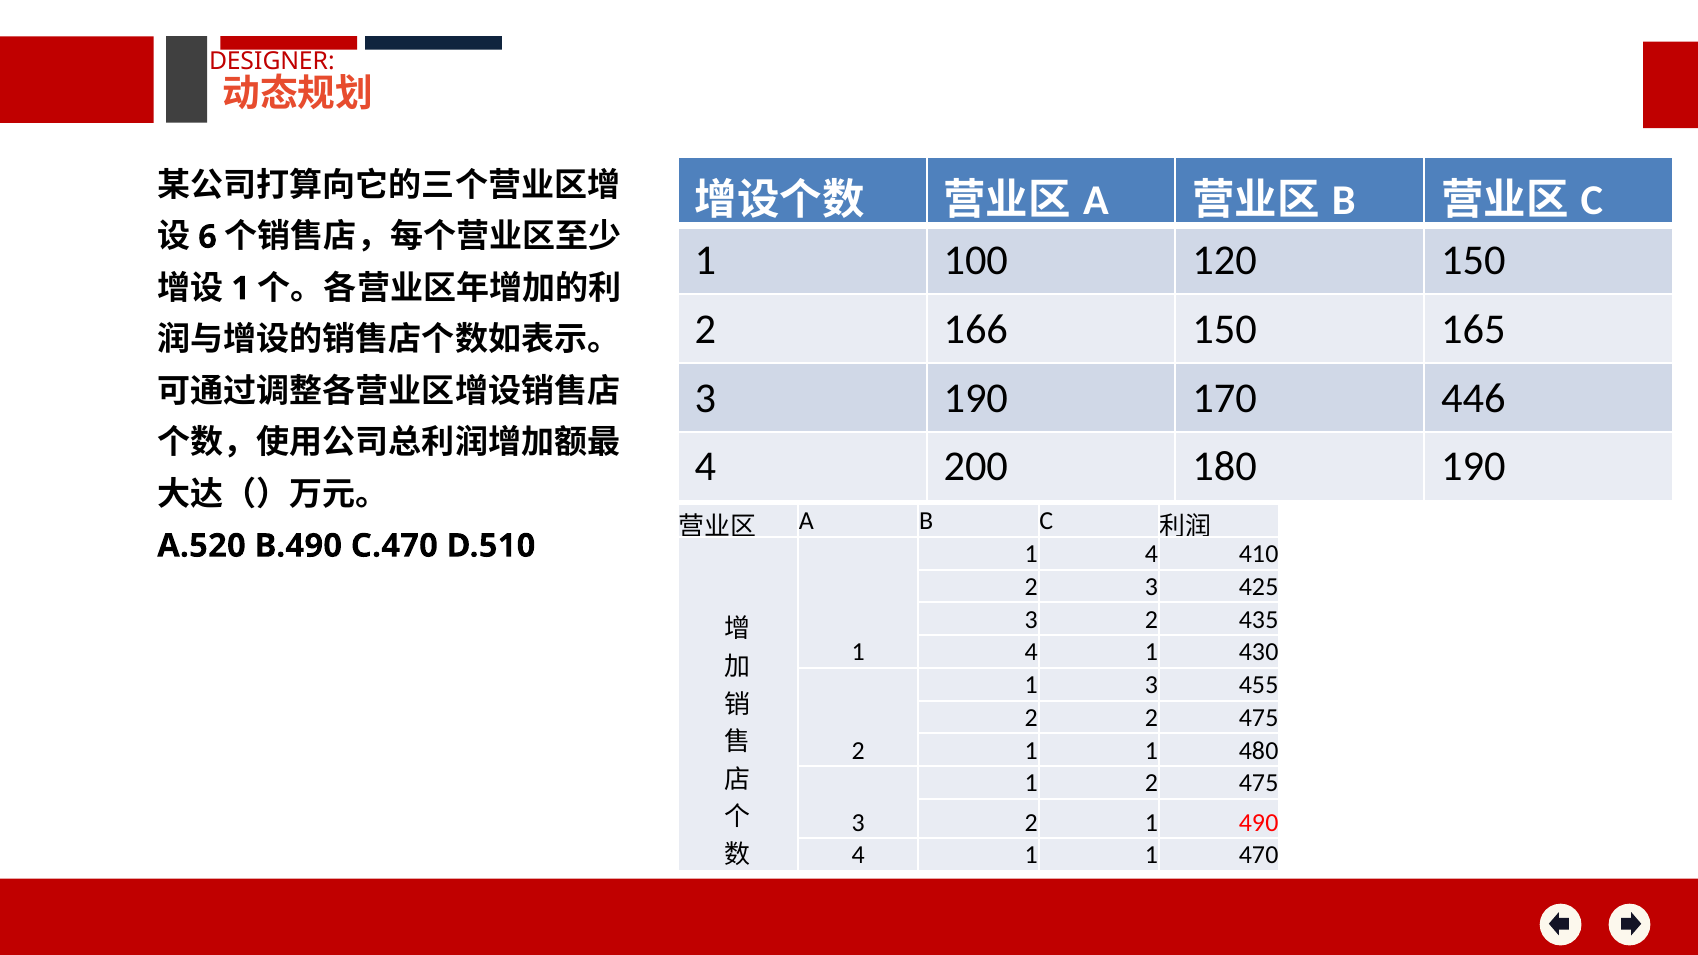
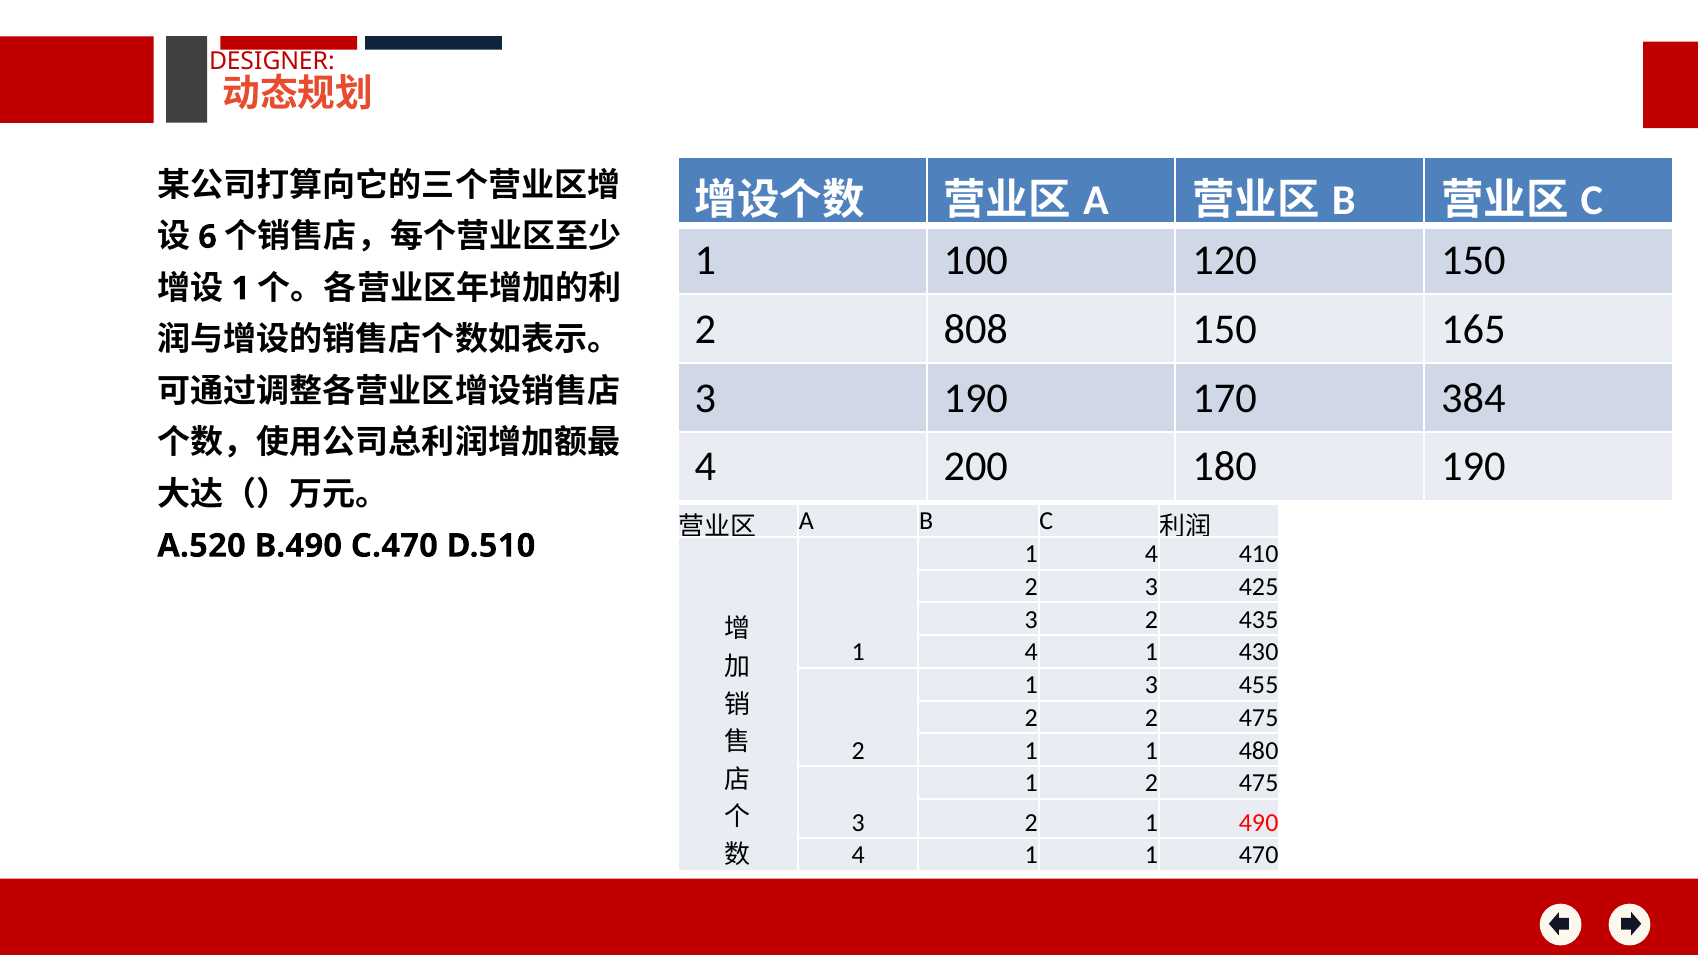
166: 166 -> 808 (976, 329)
446: 446 -> 384 (1473, 398)
